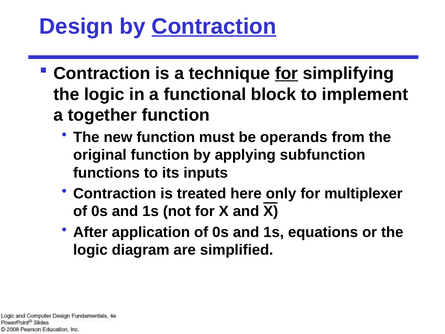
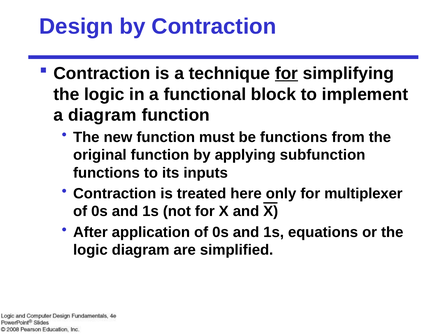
Contraction underline: present -> none (214, 26)
a together: together -> diagram (102, 115)
be operands: operands -> functions (294, 137)
